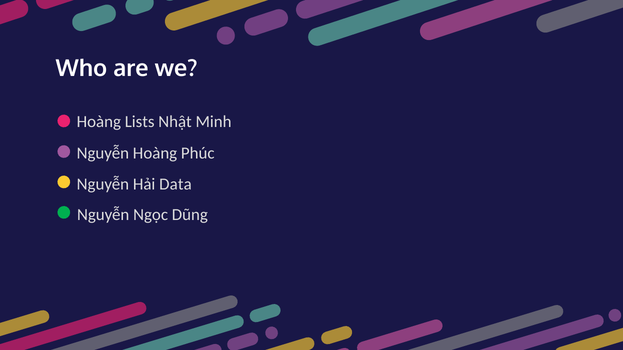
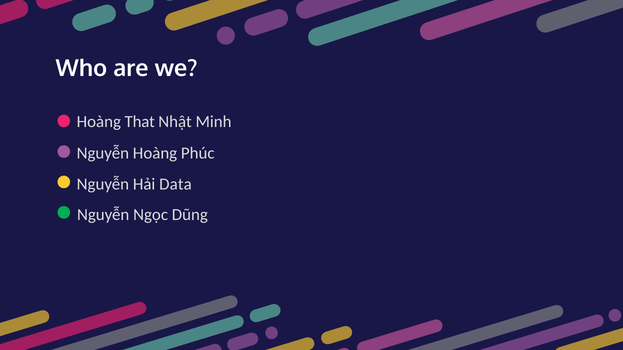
Lists: Lists -> That (140, 122)
